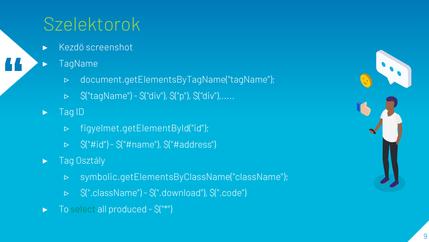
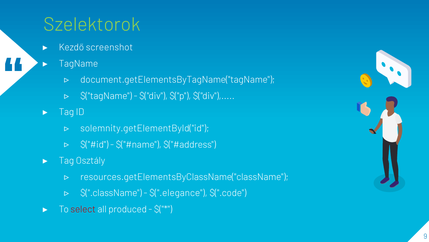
figyelmet.getElementById("id: figyelmet.getElementById("id -> solemnity.getElementById("id (145, 128)
symbolic.getElementsByClassName("className: symbolic.getElementsByClassName("className -> resources.getElementsByClassName("className (184, 176)
$(".download: $(".download -> $(".elegance (178, 193)
select colour: green -> red (83, 209)
